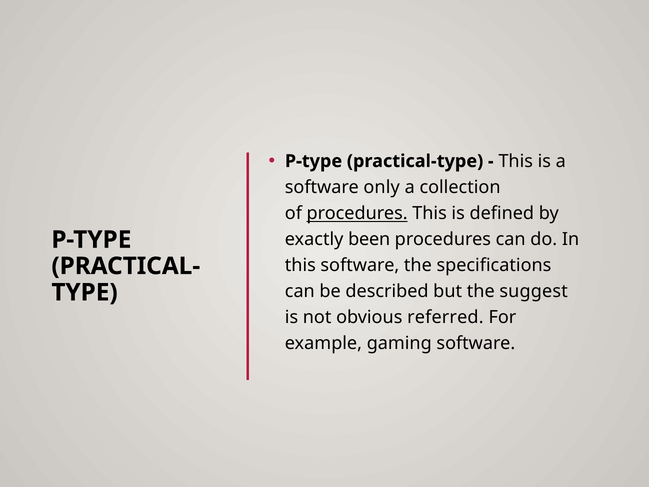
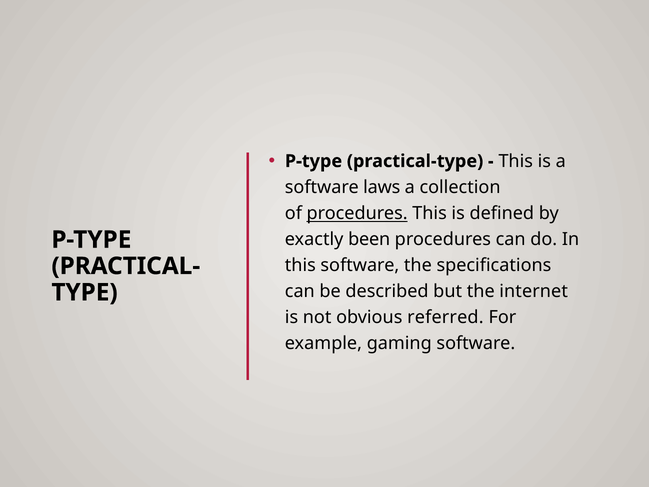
only: only -> laws (382, 187)
suggest: suggest -> internet (534, 291)
